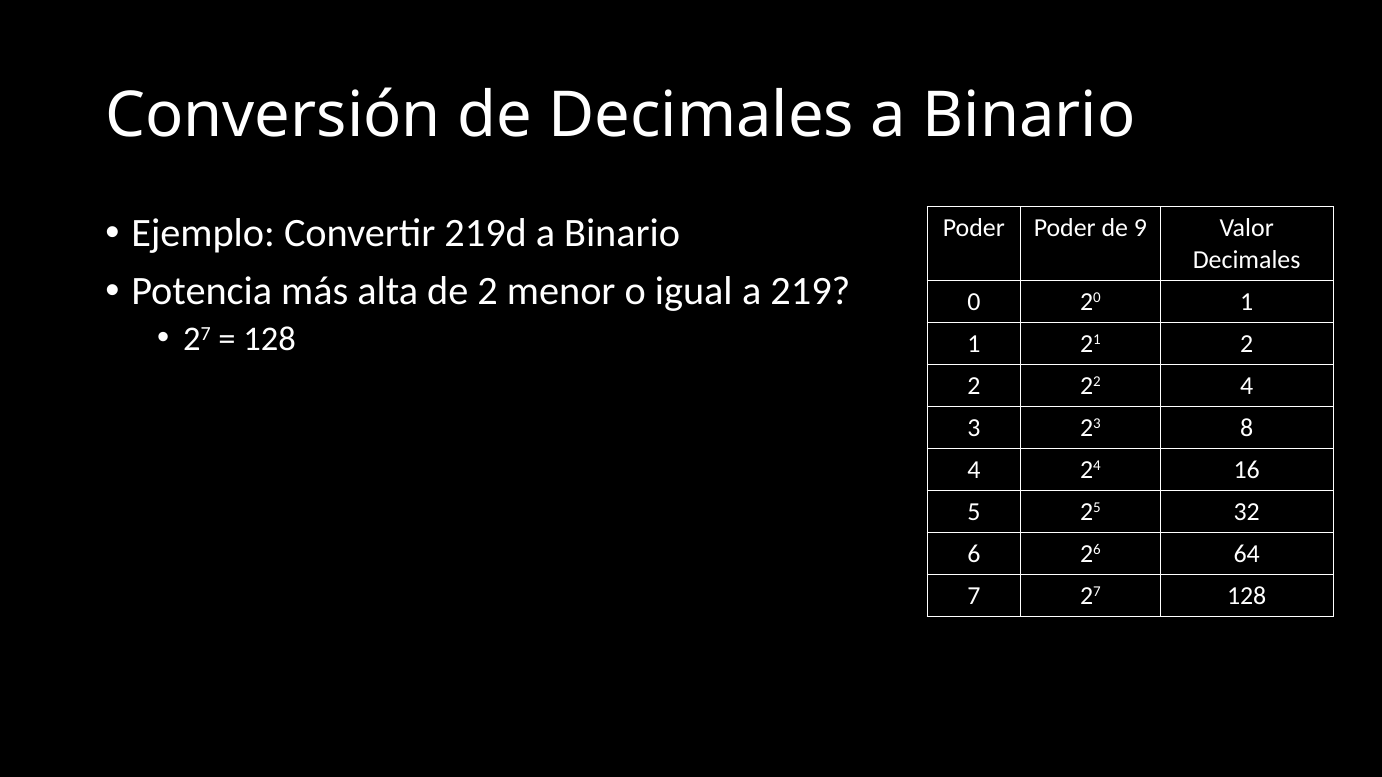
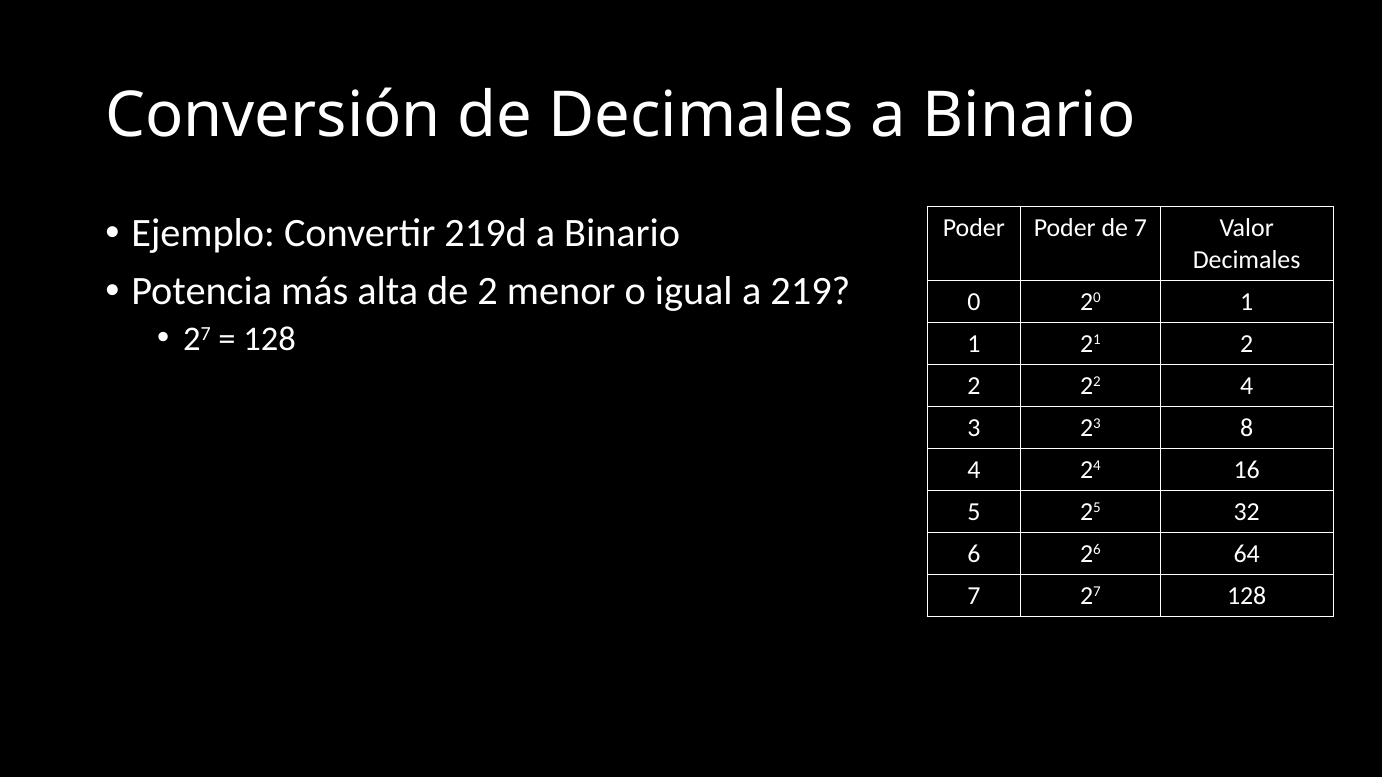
de 9: 9 -> 7 (1140, 228)
